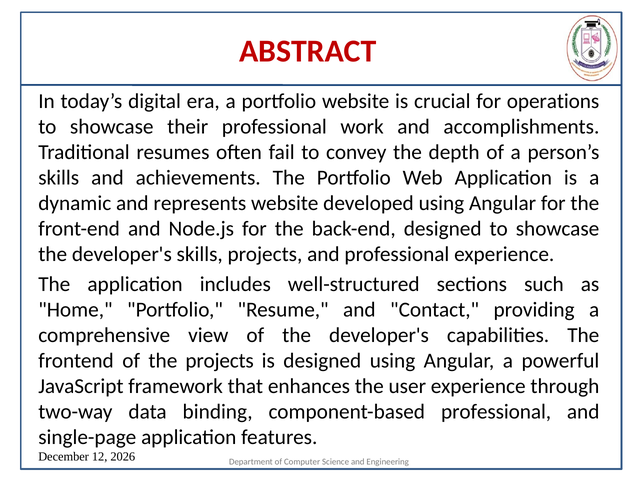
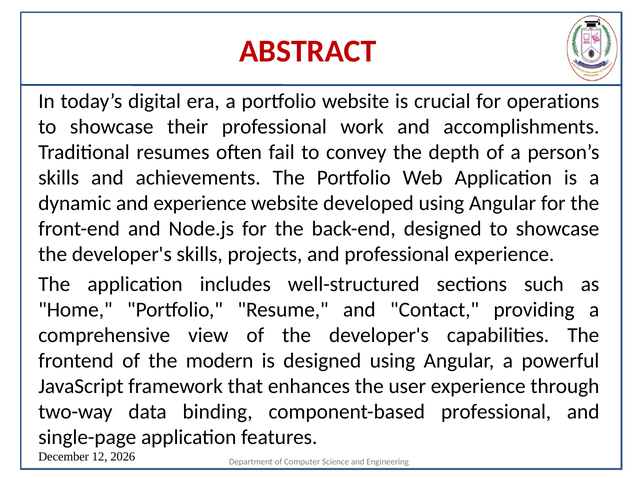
and represents: represents -> experience (200, 204)
the projects: projects -> modern (220, 361)
